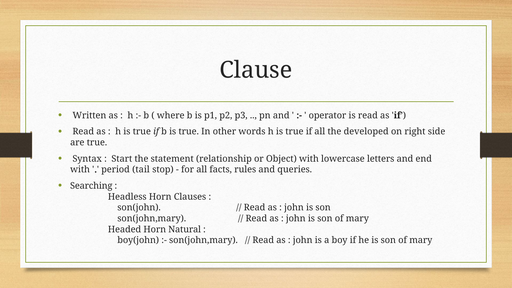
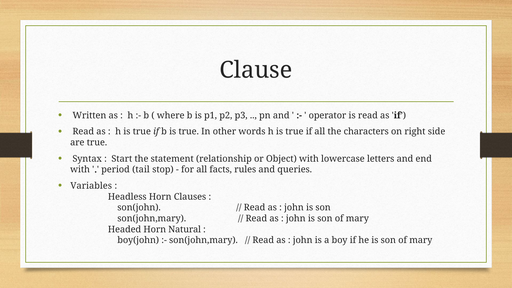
developed: developed -> characters (366, 132)
Searching: Searching -> Variables (91, 186)
